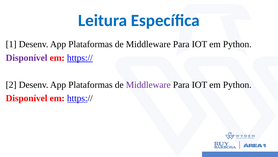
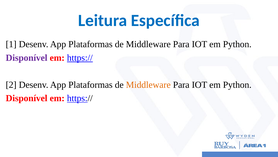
Middleware colour: purple -> orange (148, 84)
